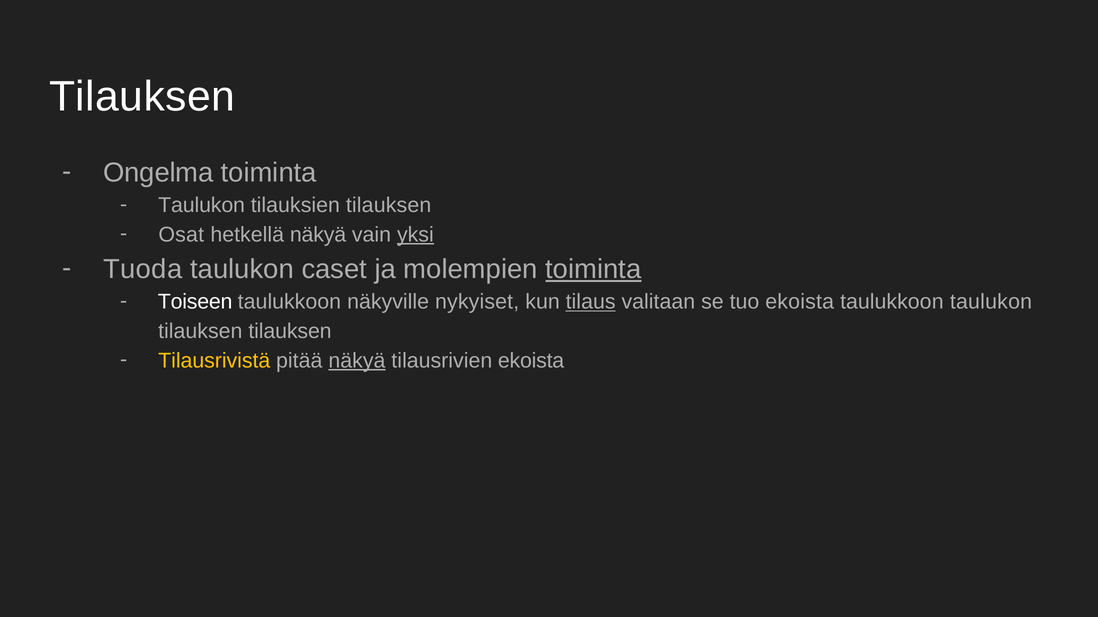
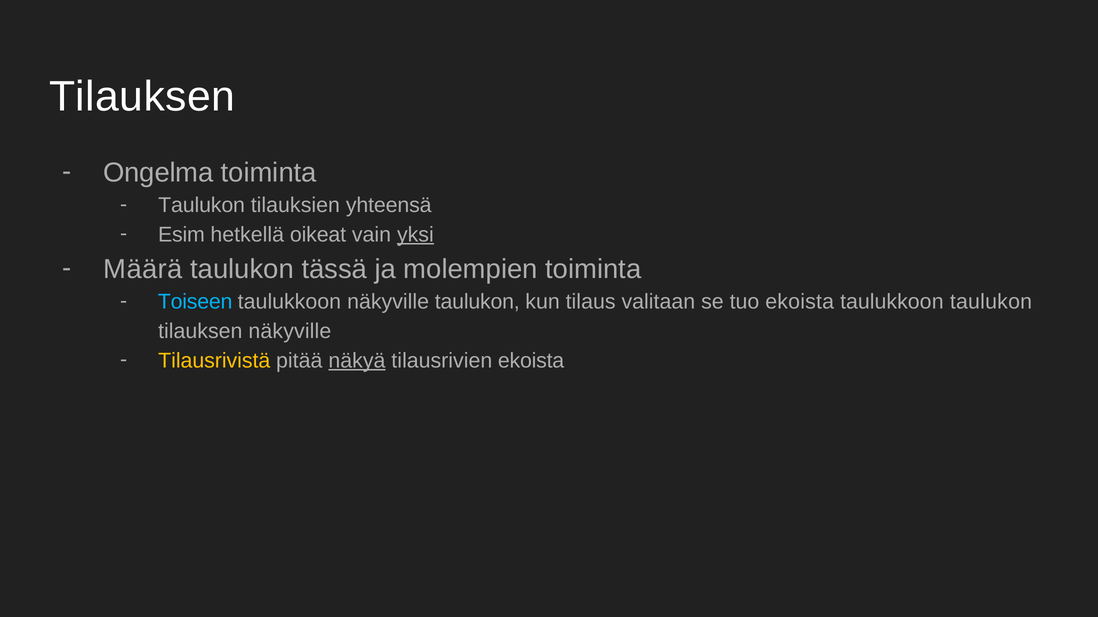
tilauksien tilauksen: tilauksen -> yhteensä (389, 205)
Osat: Osat -> Esim (181, 235)
hetkellä näkyä: näkyä -> oikeat (318, 235)
Tuoda: Tuoda -> Määrä (143, 269)
caset: caset -> tässä (334, 269)
toiminta underline: present -> none (593, 269)
Toiseen colour: white -> light blue (195, 302)
näkyville nykyiset: nykyiset -> taulukon (477, 302)
tilaus underline: present -> none (591, 302)
tilauksen tilauksen: tilauksen -> näkyville (290, 332)
